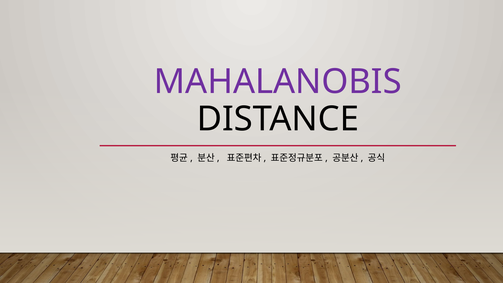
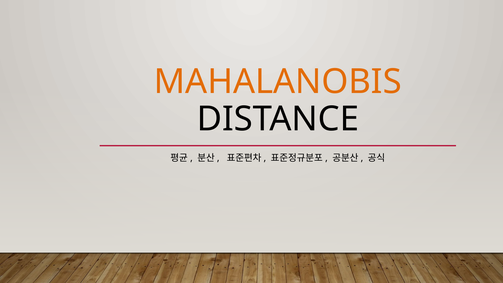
MAHALANOBIS colour: purple -> orange (278, 82)
